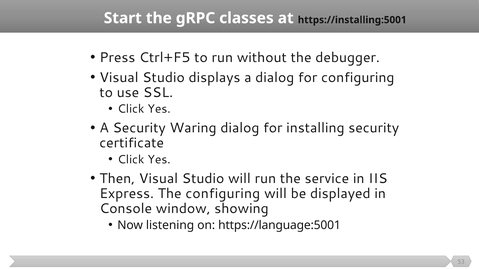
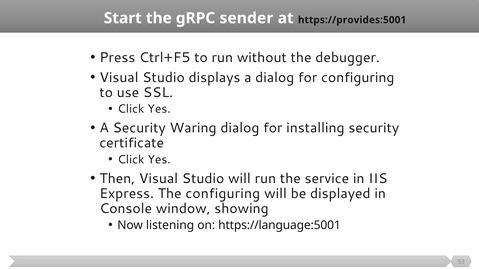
classes: classes -> sender (246, 18)
https://installing:5001: https://installing:5001 -> https://provides:5001 (352, 20)
